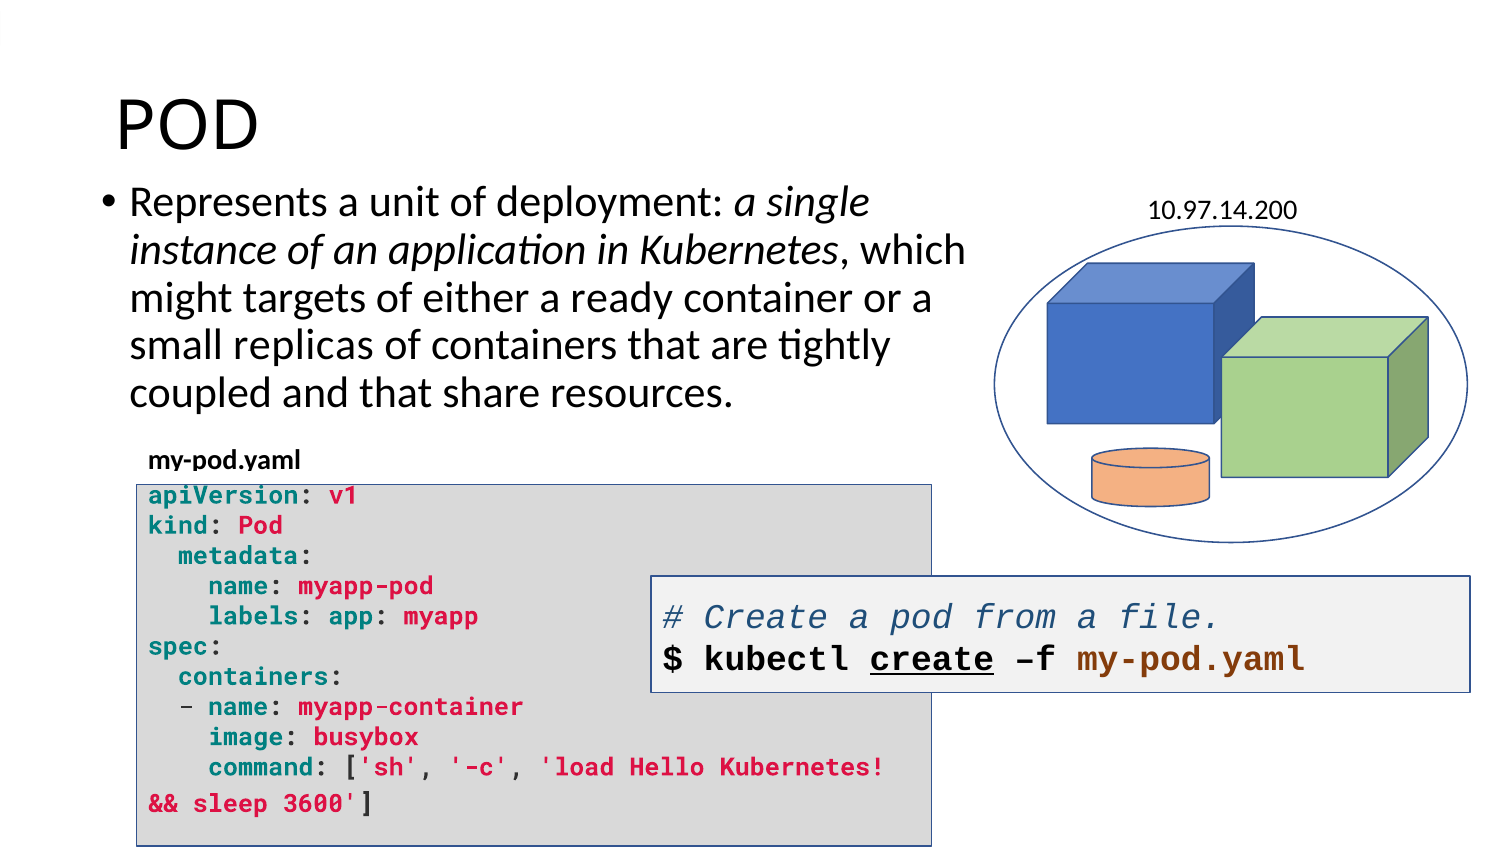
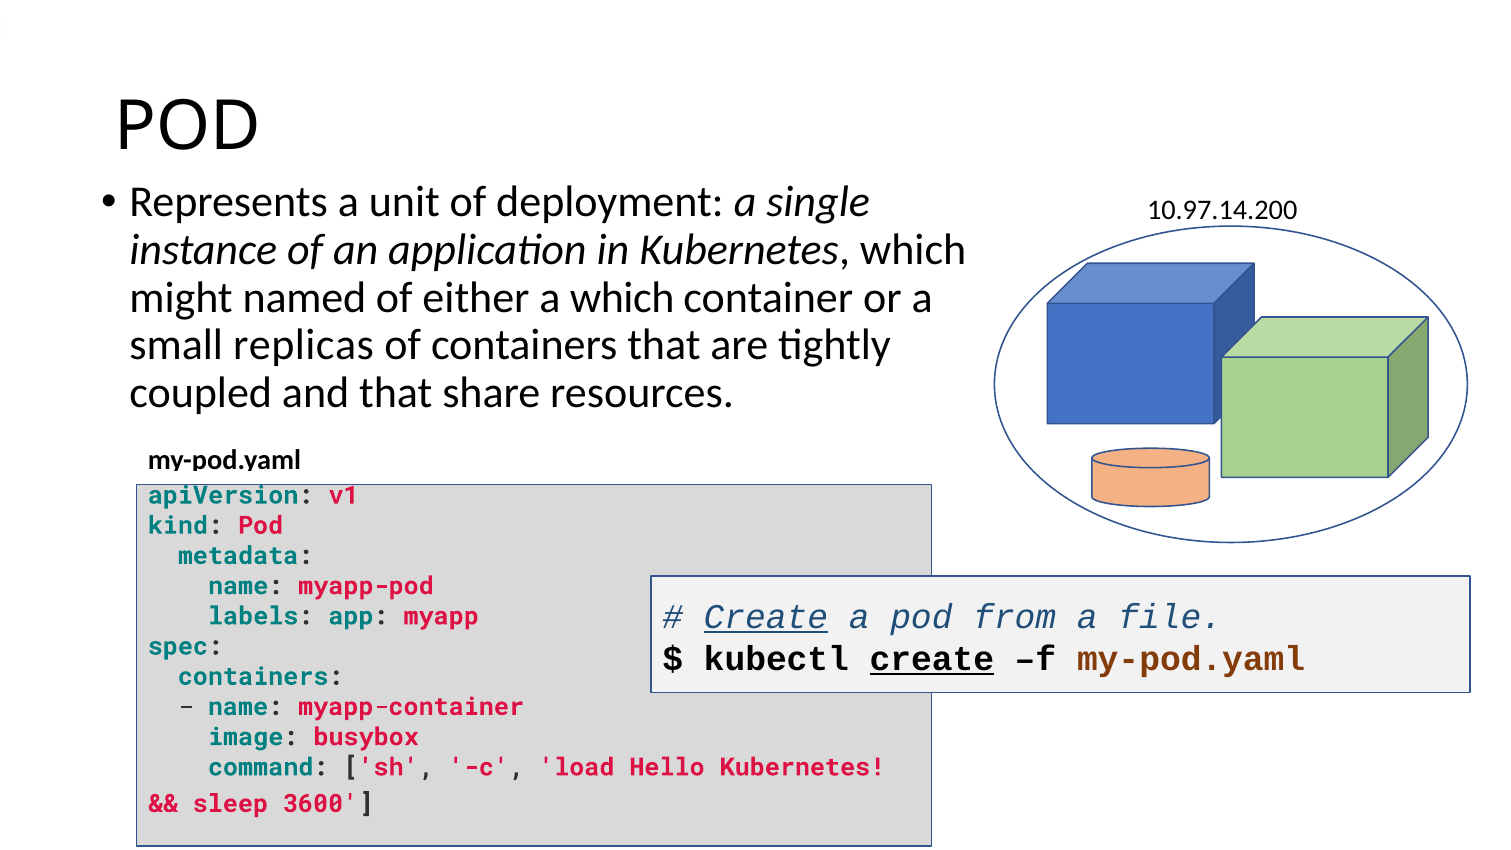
targets: targets -> named (304, 298)
a ready: ready -> which (622, 298)
Create underline: none -> present (766, 617)
